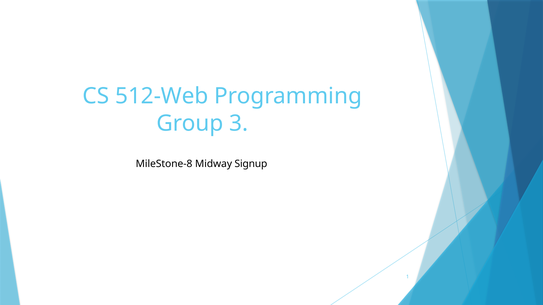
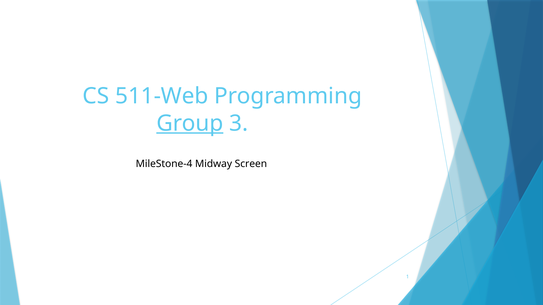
512-Web: 512-Web -> 511-Web (162, 96)
Group underline: none -> present (190, 123)
MileStone-8: MileStone-8 -> MileStone-4 (164, 164)
Signup: Signup -> Screen (251, 164)
